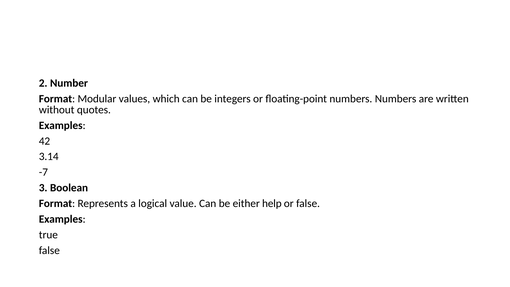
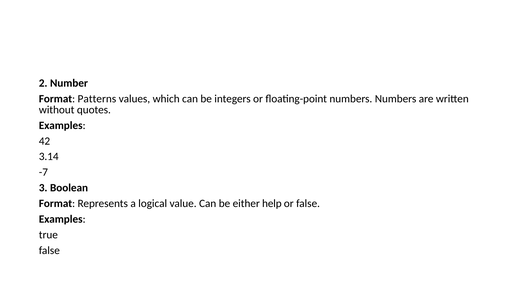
Modular: Modular -> Patterns (97, 99)
